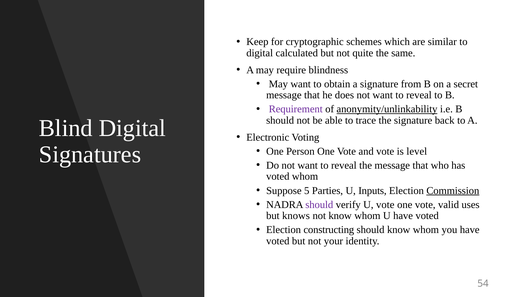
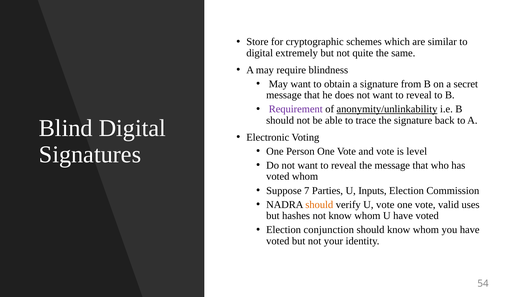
Keep: Keep -> Store (257, 42)
calculated: calculated -> extremely (297, 53)
5: 5 -> 7 (307, 191)
Commission underline: present -> none (453, 191)
should colour: purple -> orange (319, 205)
knows: knows -> hashes (296, 216)
constructing: constructing -> conjunction (329, 230)
